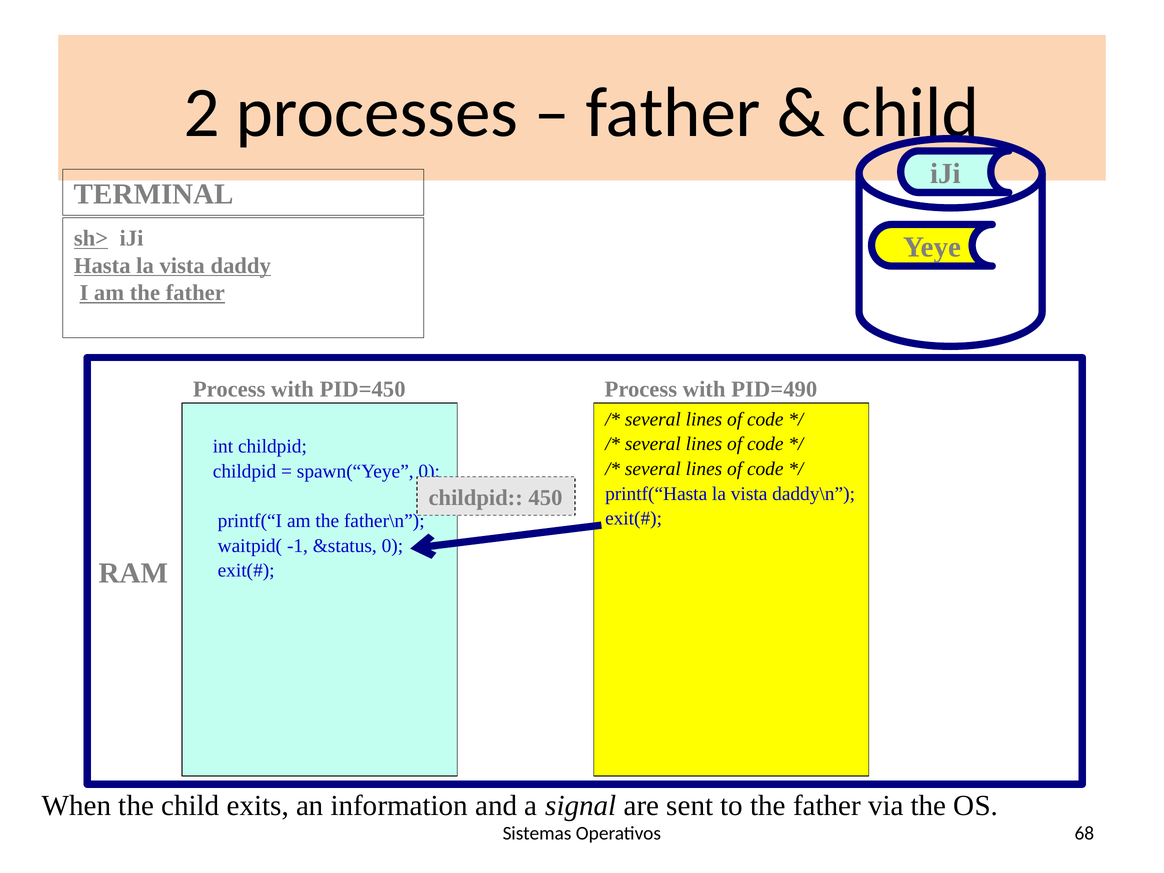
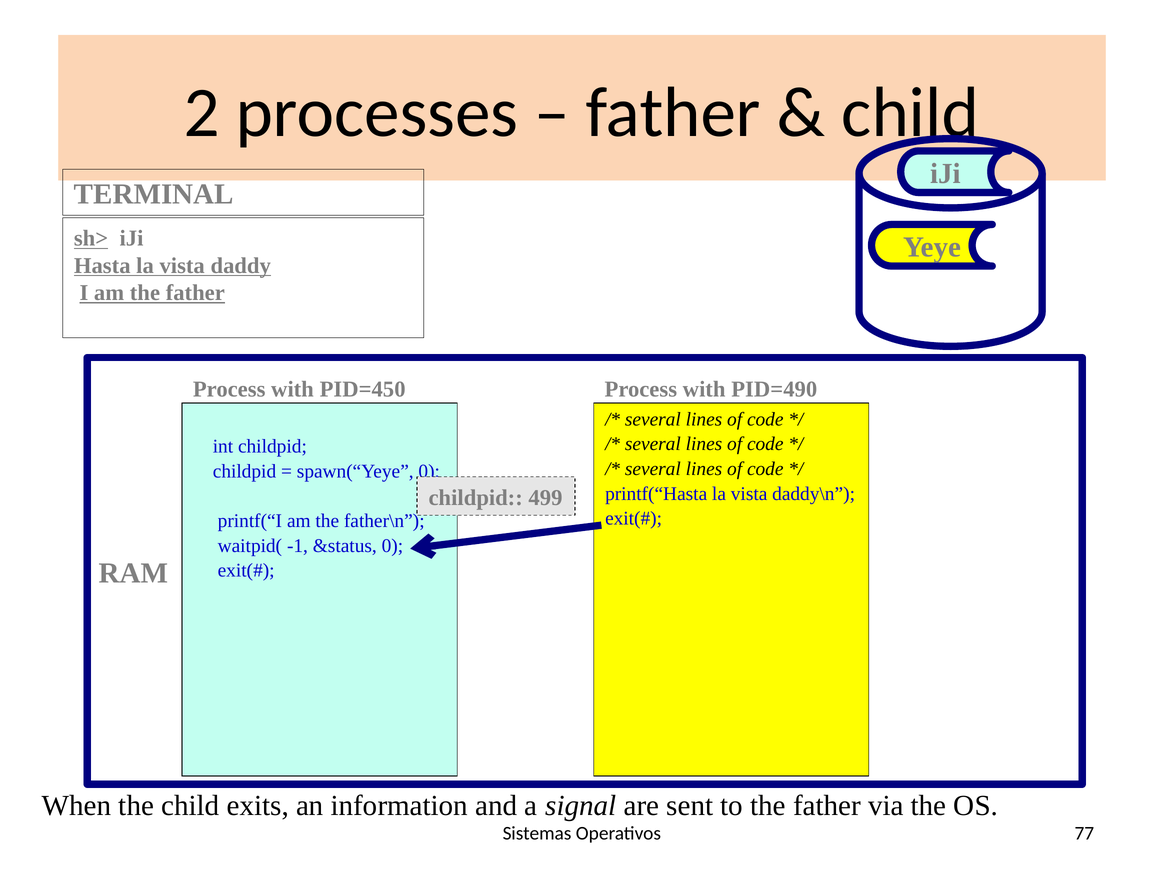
450: 450 -> 499 (545, 498)
68: 68 -> 77 (1084, 834)
